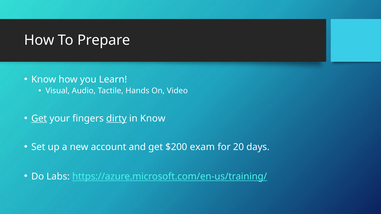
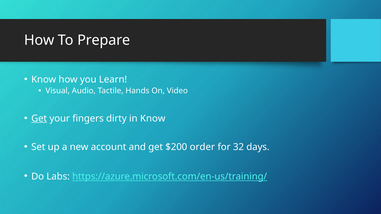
dirty underline: present -> none (116, 119)
exam: exam -> order (202, 147)
20: 20 -> 32 (238, 147)
